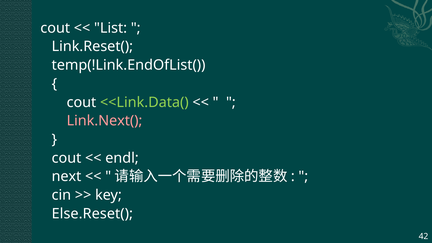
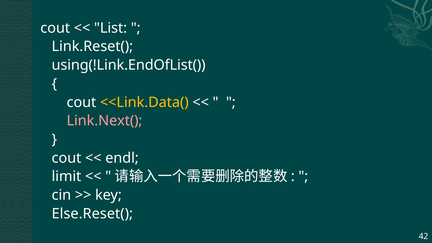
temp(!Link.EndOfList(: temp(!Link.EndOfList( -> using(!Link.EndOfList( (129, 65)
<<Link.Data( colour: light green -> yellow (144, 102)
next: next -> limit (66, 177)
